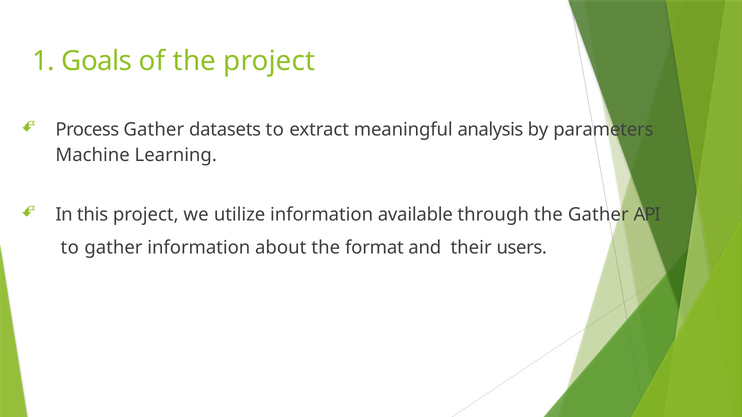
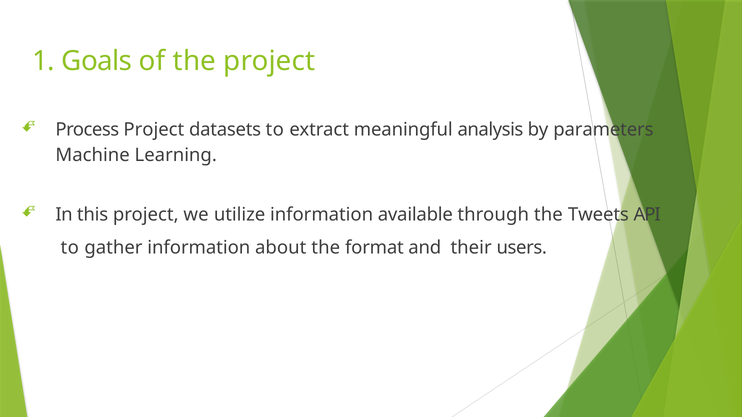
Process Gather: Gather -> Project (154, 130)
the Gather: Gather -> Tweets (598, 215)
